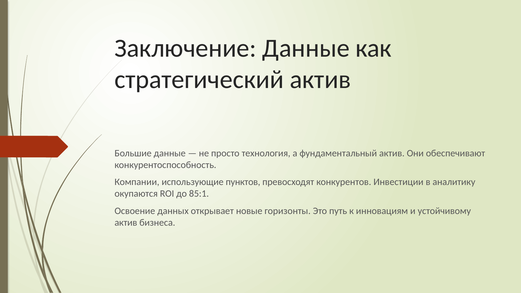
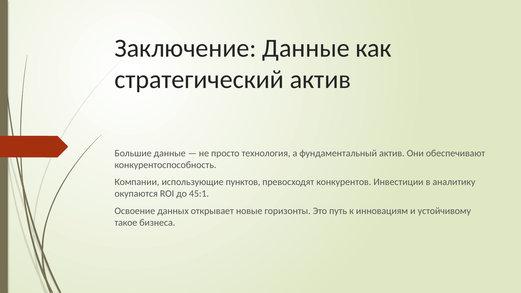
85:1: 85:1 -> 45:1 (199, 194)
актив: актив -> такое (126, 223)
